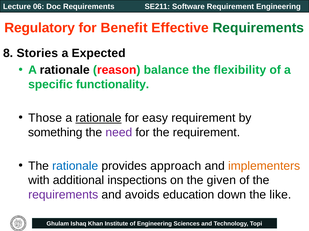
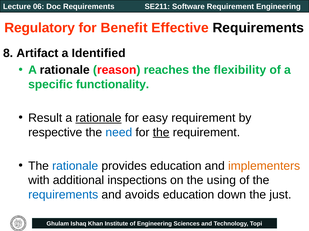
Requirements colour: green -> black (258, 28)
Stories: Stories -> Artifact (37, 53)
Expected: Expected -> Identified (99, 53)
balance: balance -> reaches (166, 70)
Those: Those -> Result (45, 118)
something: something -> respective (55, 133)
need colour: purple -> blue (119, 133)
the underline: none -> present (161, 133)
provides approach: approach -> education (176, 166)
given: given -> using (221, 181)
requirements colour: purple -> blue (63, 195)
like: like -> just (280, 195)
